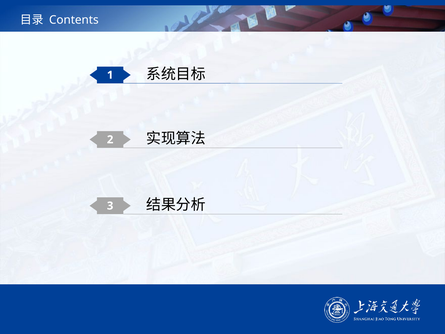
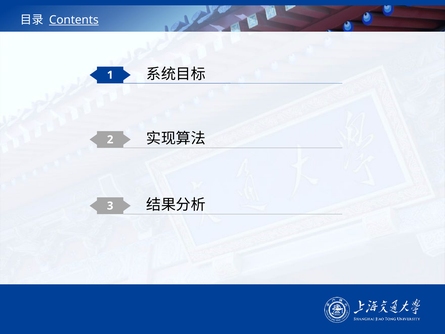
Contents underline: none -> present (74, 20)
